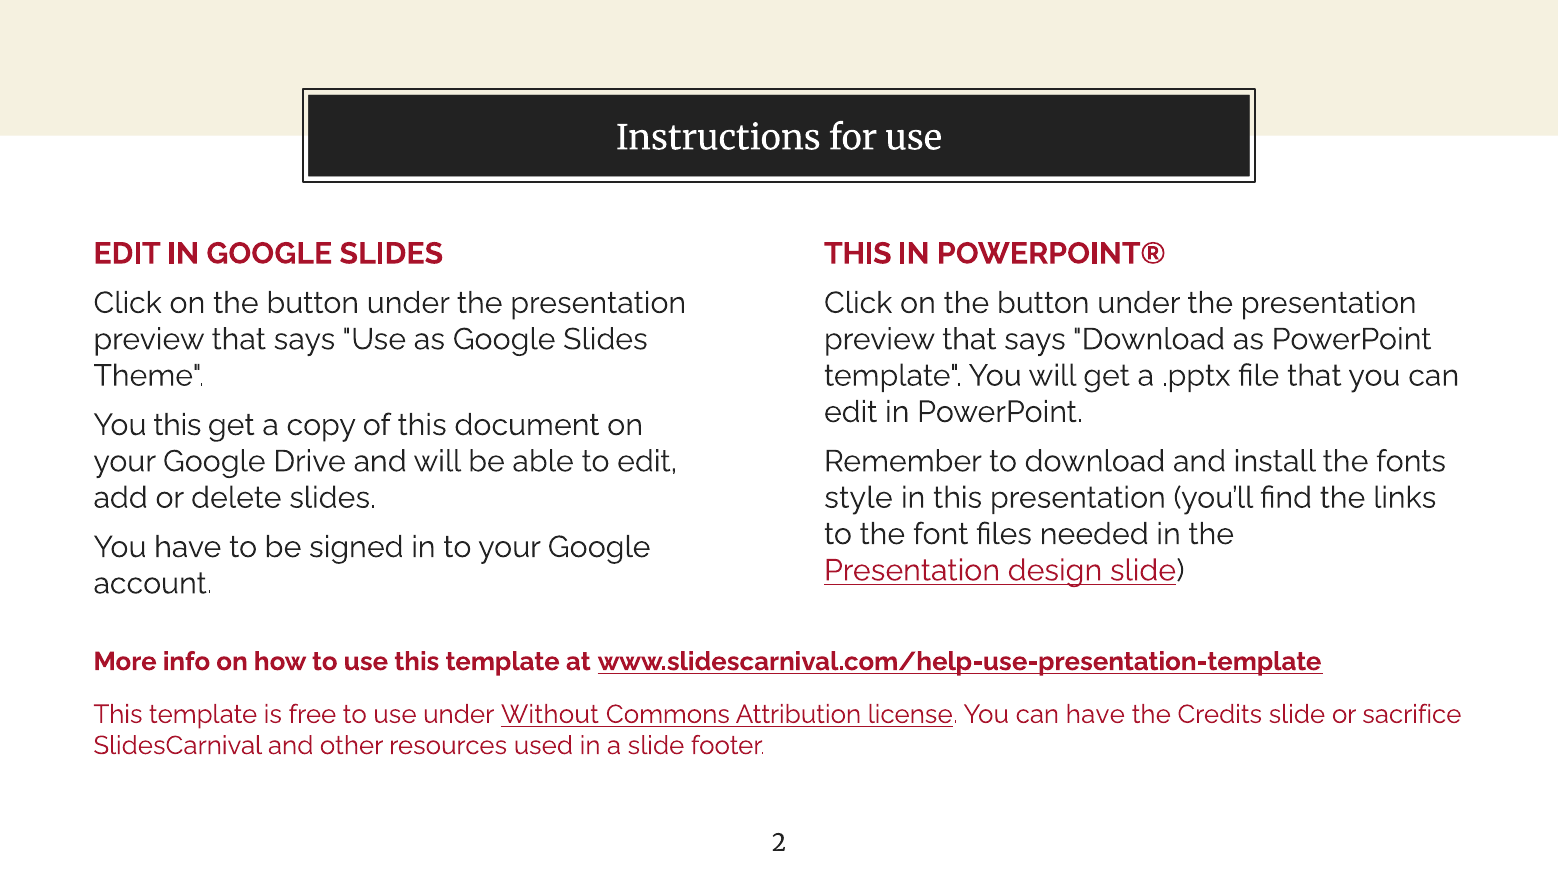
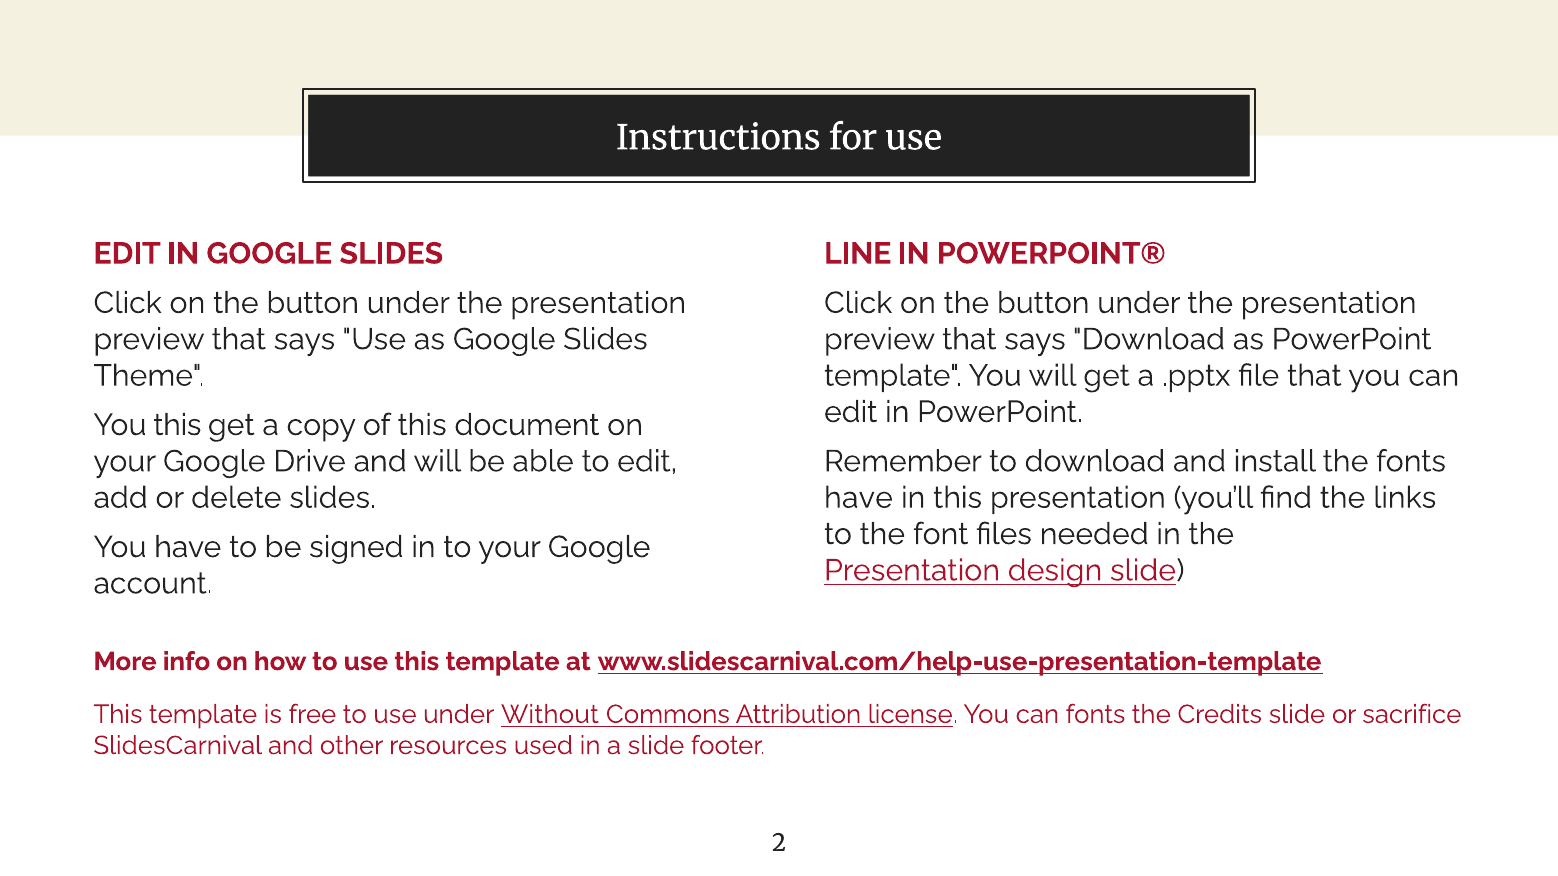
THIS: THIS -> LINE (858, 254)
style: style -> have (858, 498)
can have: have -> fonts (1096, 715)
